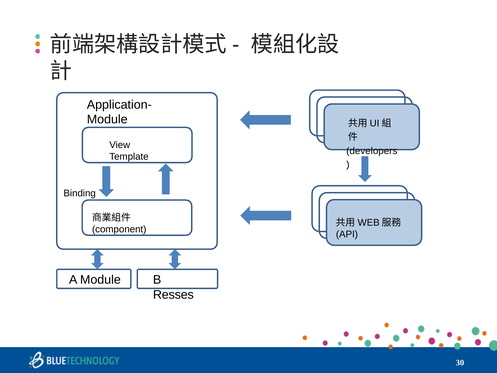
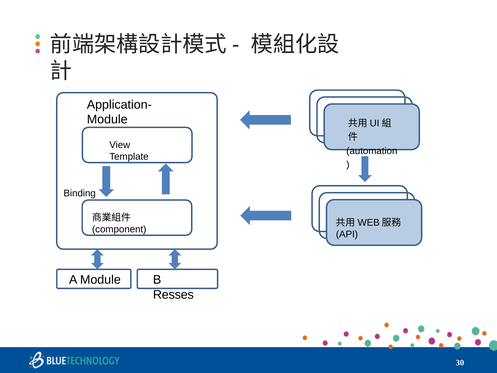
developers: developers -> automation (372, 151)
